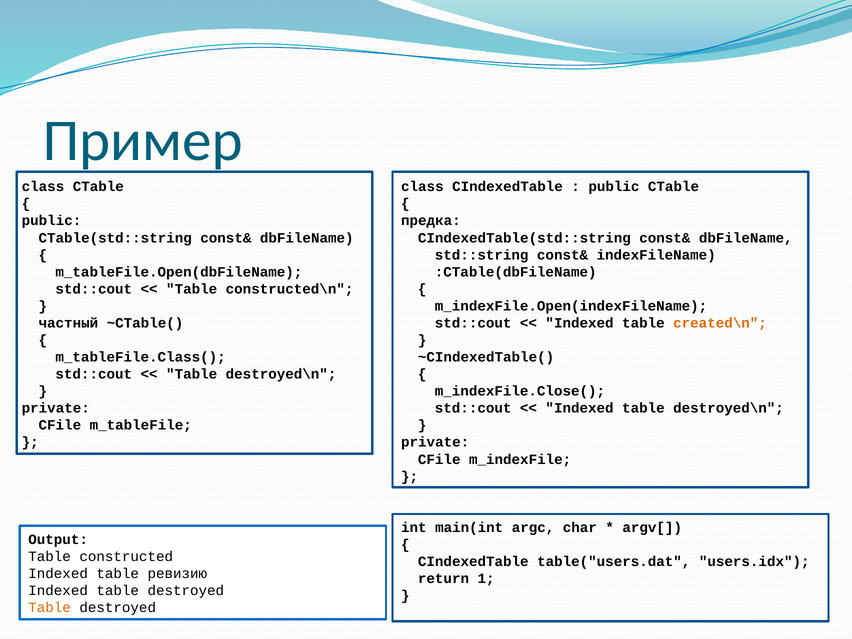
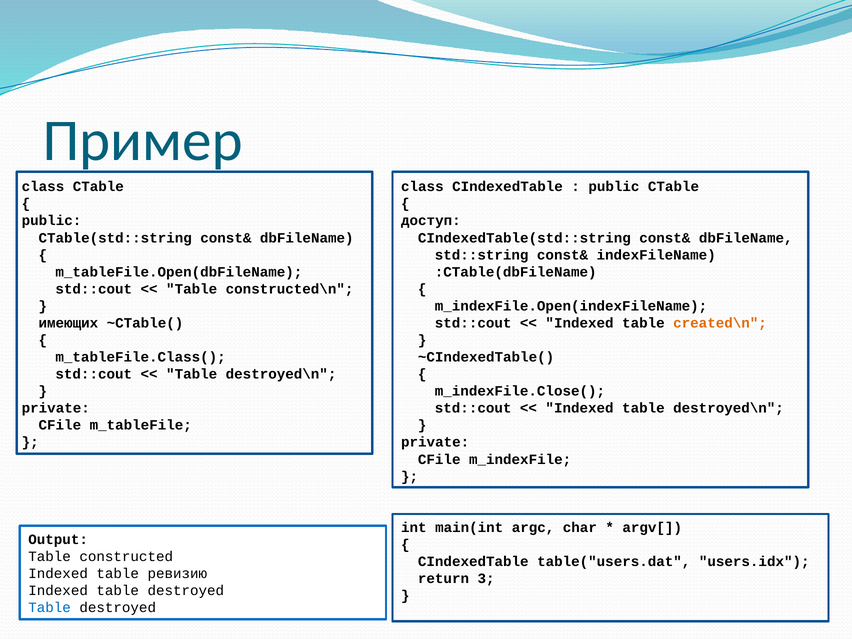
предка: предка -> доступ (431, 221)
частный: частный -> имеющих (68, 323)
1: 1 -> 3 (486, 579)
Table colour: orange -> blue (50, 608)
